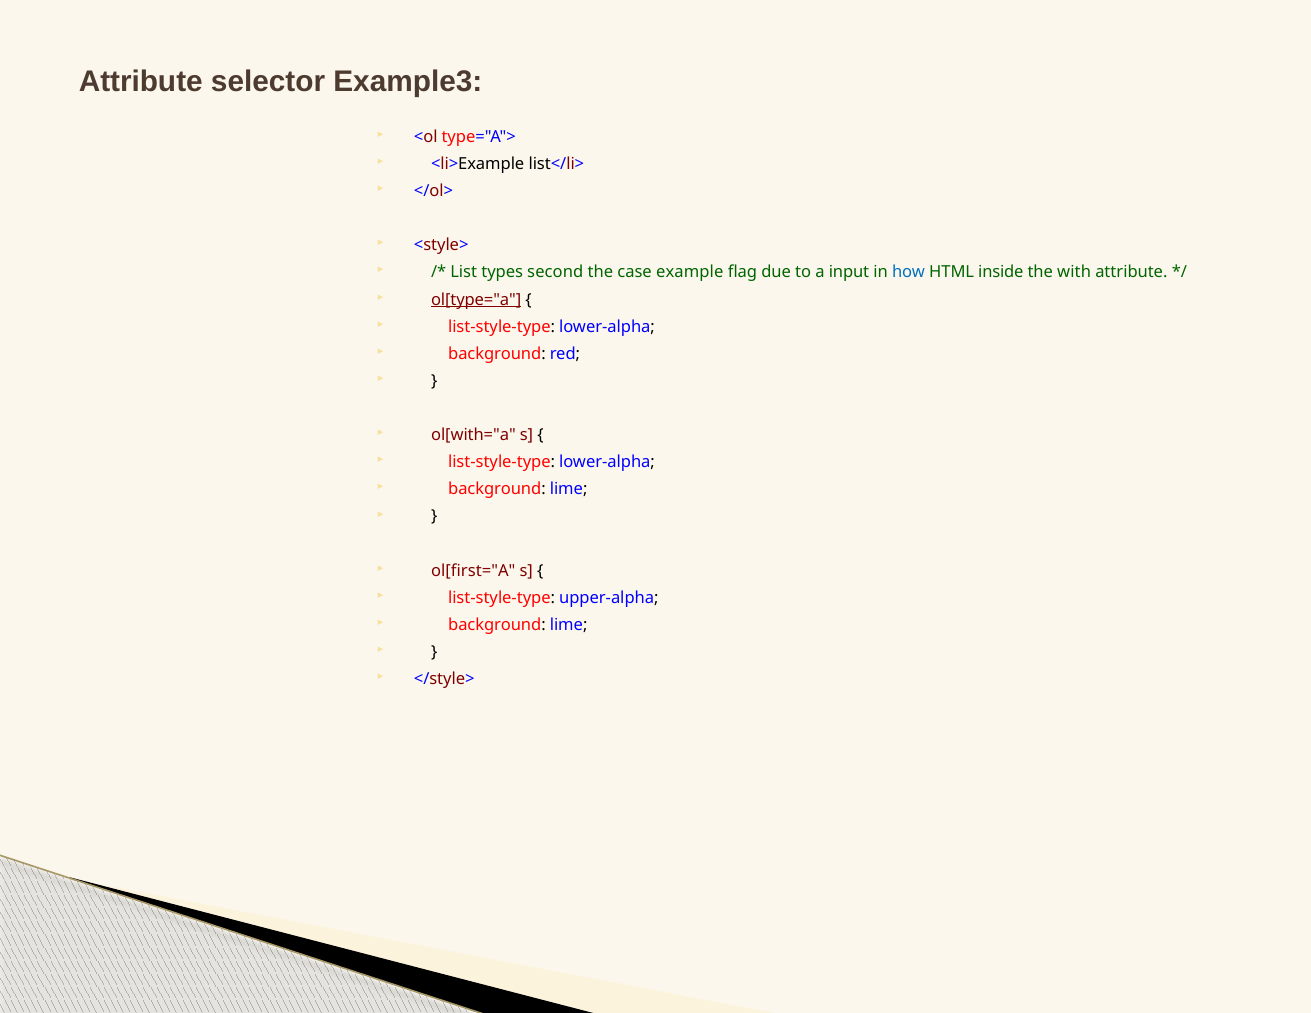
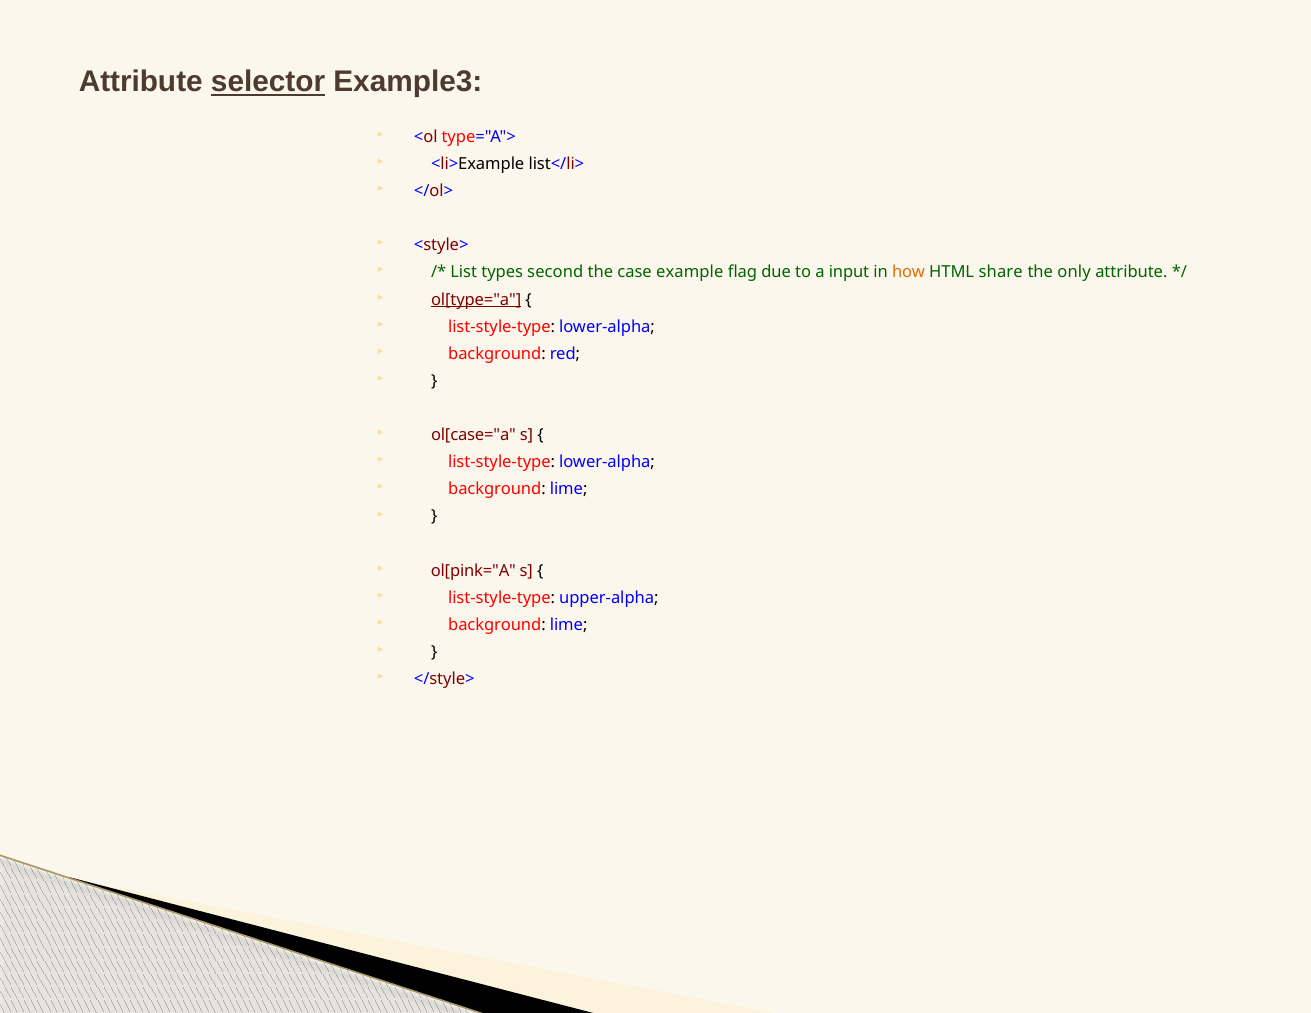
selector underline: none -> present (268, 82)
how colour: blue -> orange (909, 272)
inside: inside -> share (1001, 272)
with: with -> only (1074, 272)
ol[with="a: ol[with="a -> ol[case="a (473, 435)
ol[first="A: ol[first="A -> ol[pink="A (473, 571)
